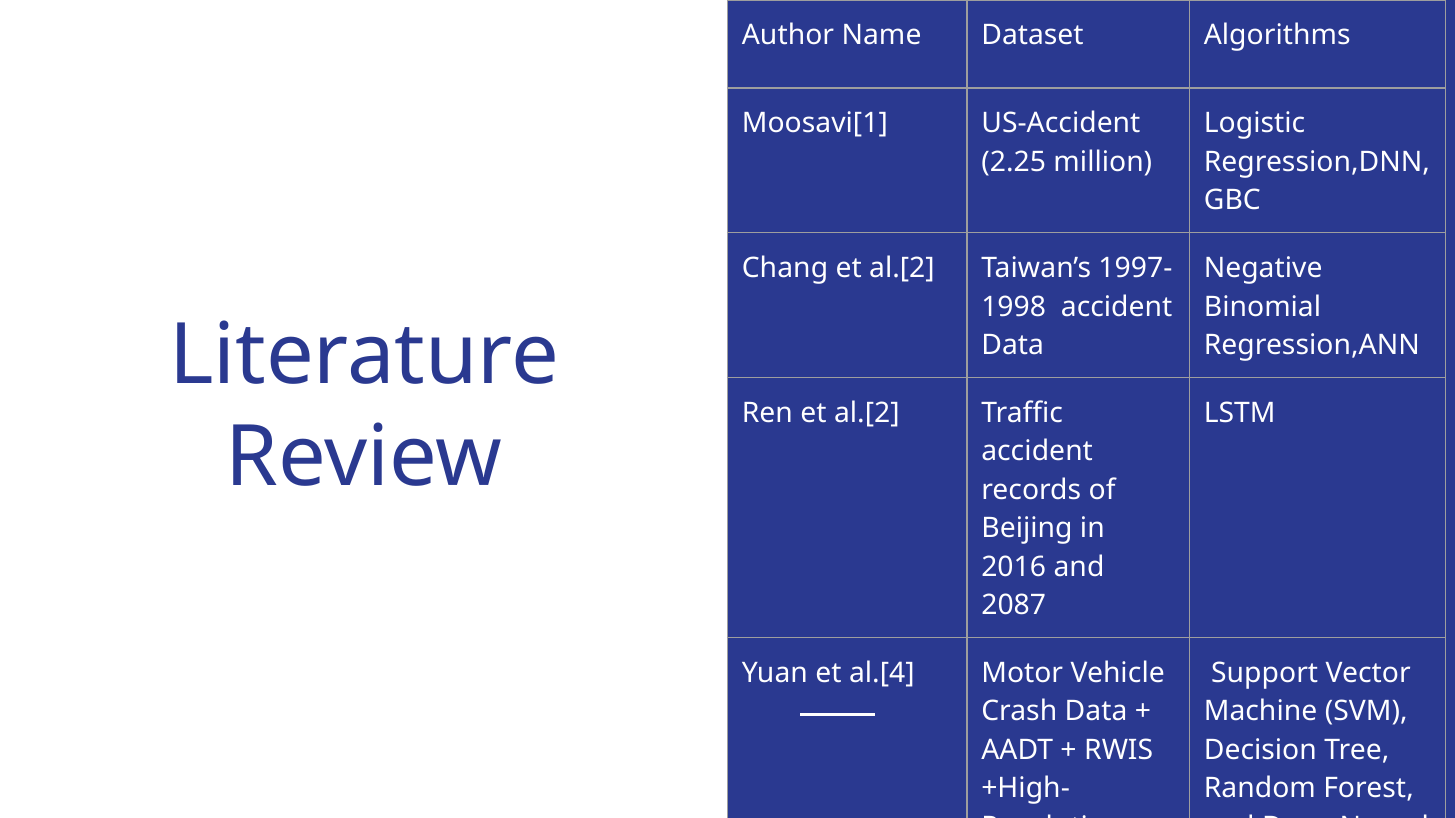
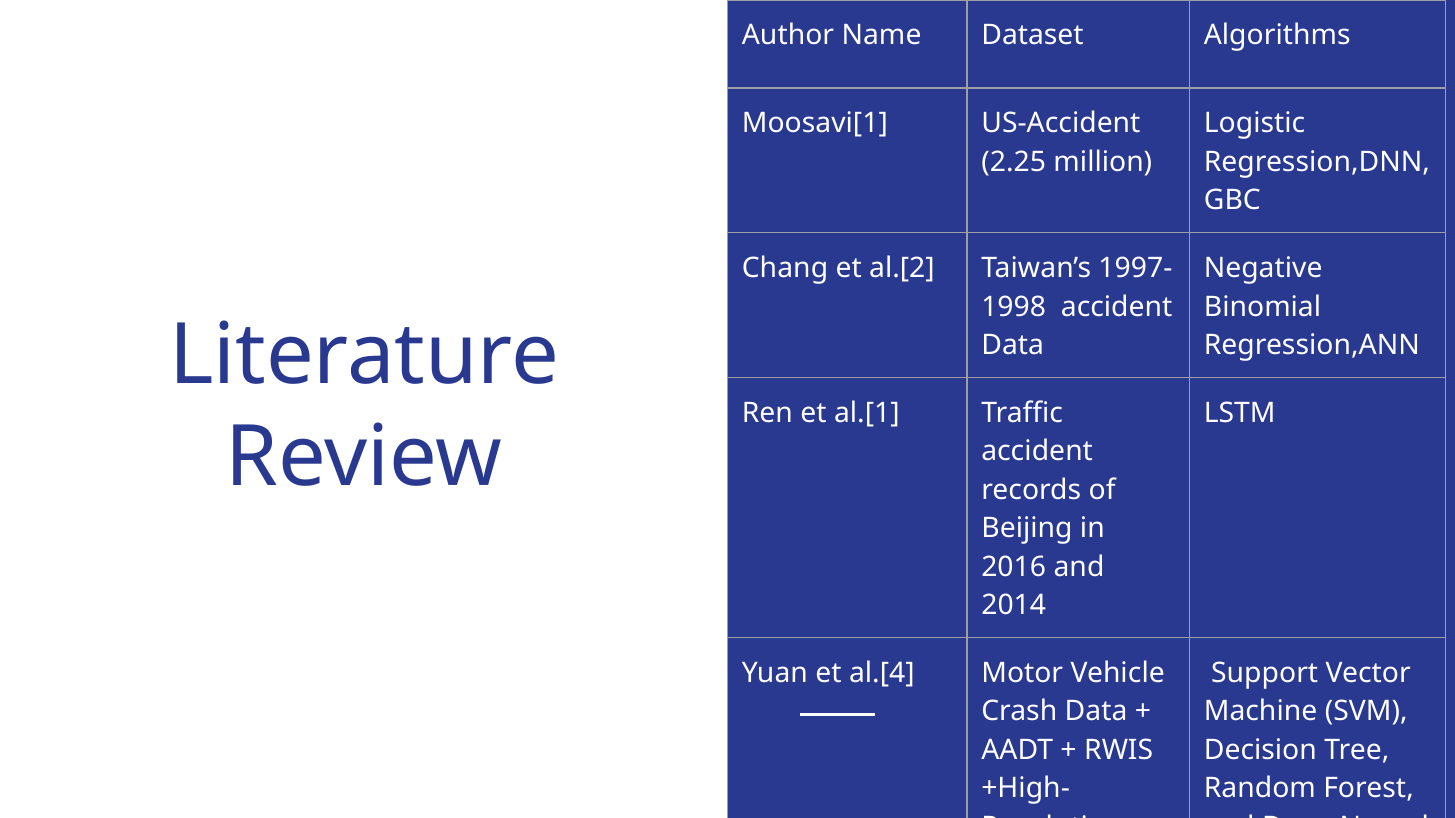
Ren et al.[2: al.[2 -> al.[1 (867, 413)
2087: 2087 -> 2014 (1014, 606)
